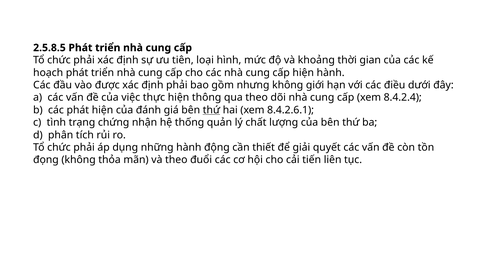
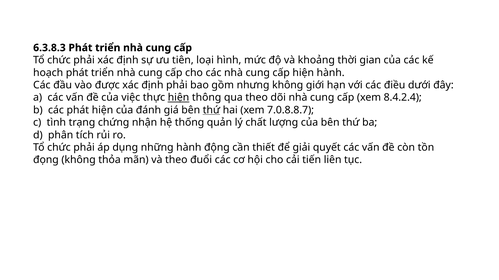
2.5.8.5: 2.5.8.5 -> 6.3.8.3 (49, 48)
hiện underline: none -> present (179, 98)
8.4.2.6.1: 8.4.2.6.1 -> 7.0.8.8.7 (291, 110)
